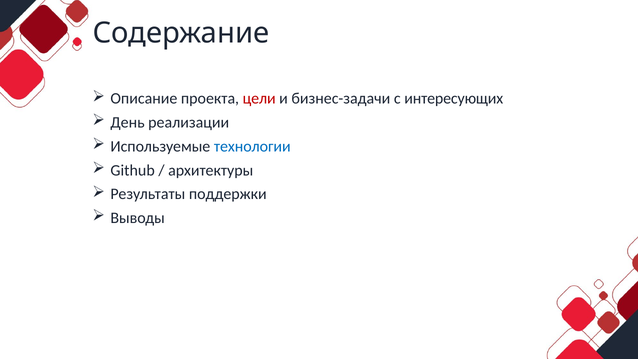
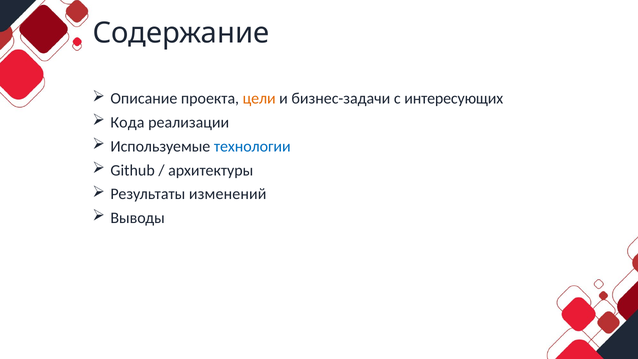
цели colour: red -> orange (259, 99)
День: День -> Кода (127, 123)
поддержки: поддержки -> изменений (228, 194)
